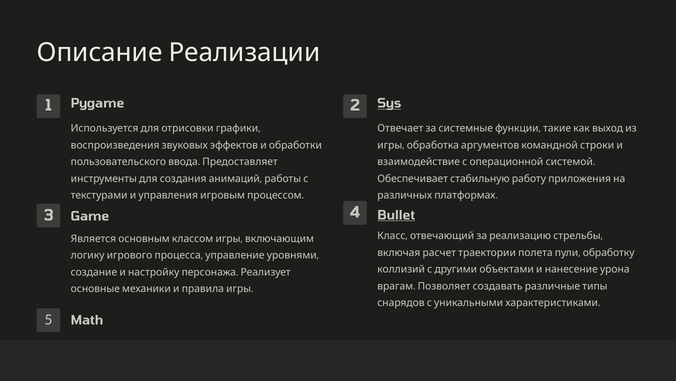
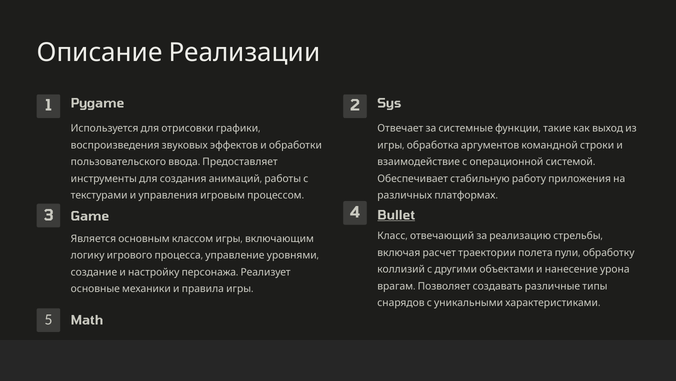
Sys underline: present -> none (389, 104)
